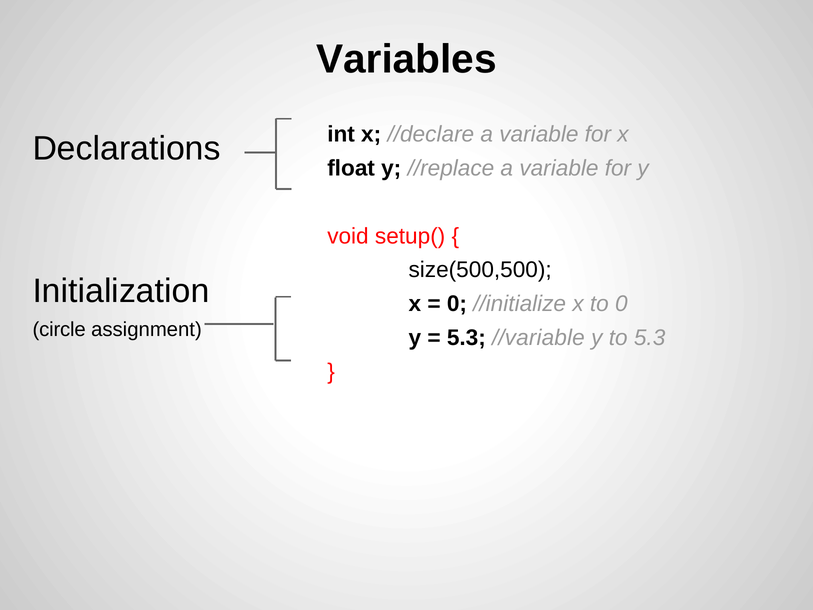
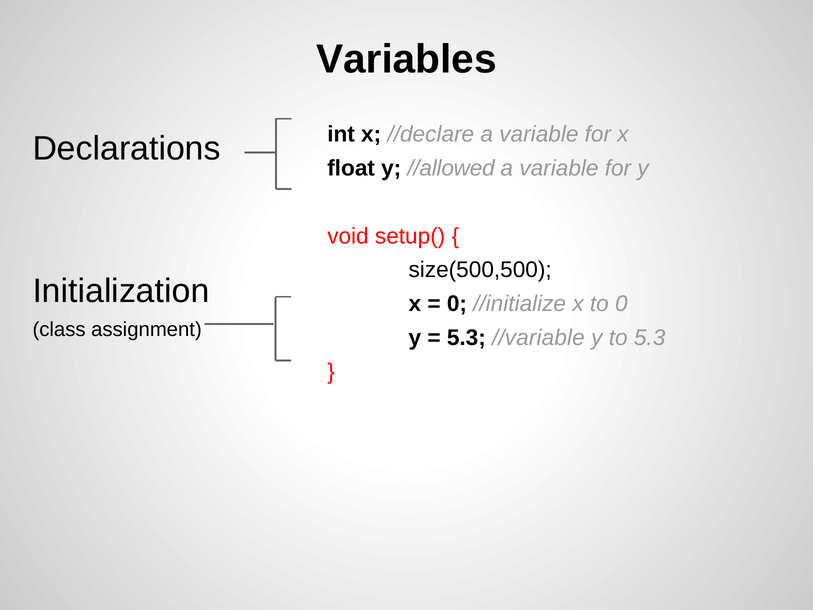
//replace: //replace -> //allowed (451, 168)
circle: circle -> class (59, 329)
